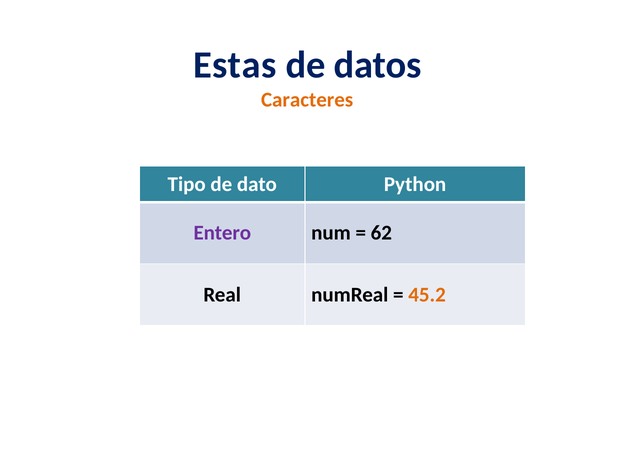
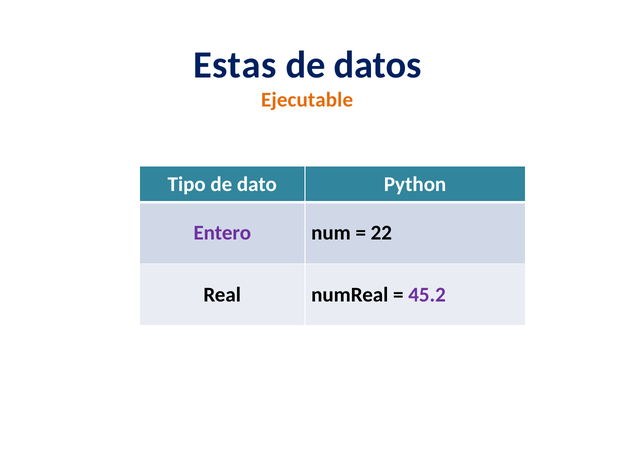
Caracteres: Caracteres -> Ejecutable (307, 100)
62: 62 -> 22 (381, 233)
45.2 colour: orange -> purple (427, 295)
